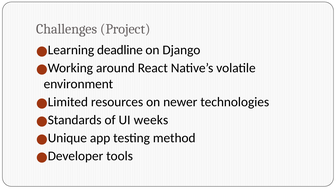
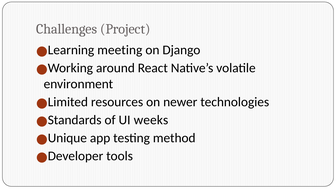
deadline: deadline -> meeting (120, 50)
